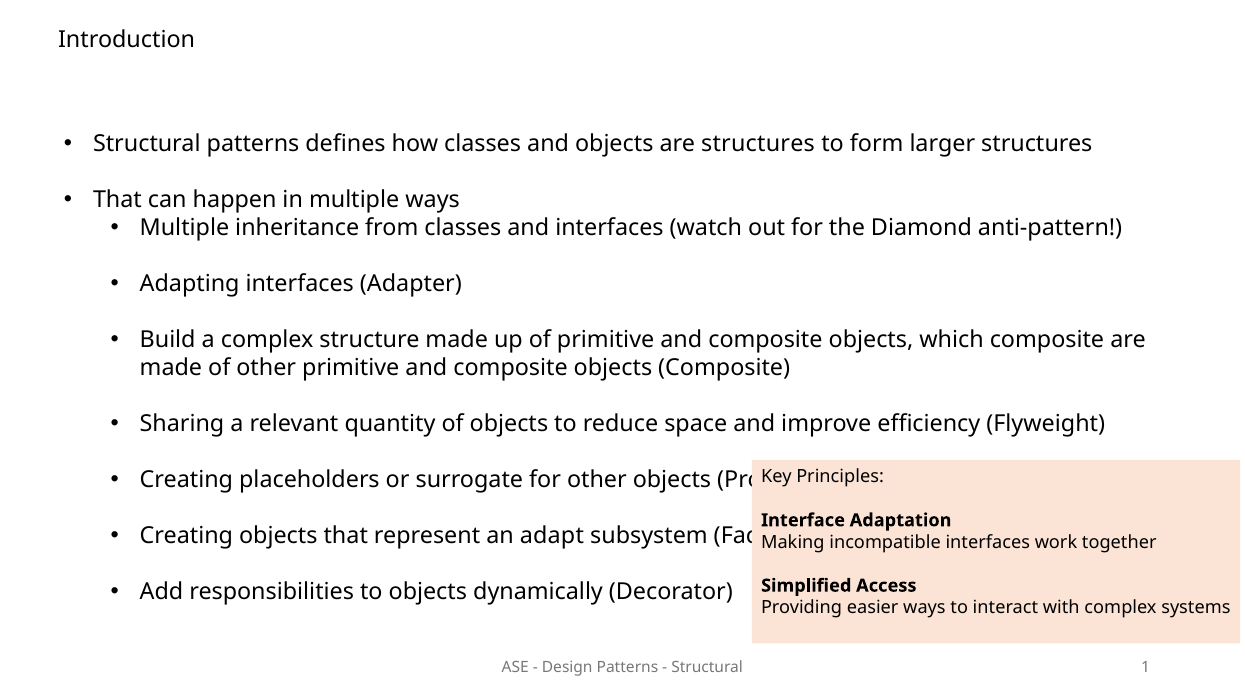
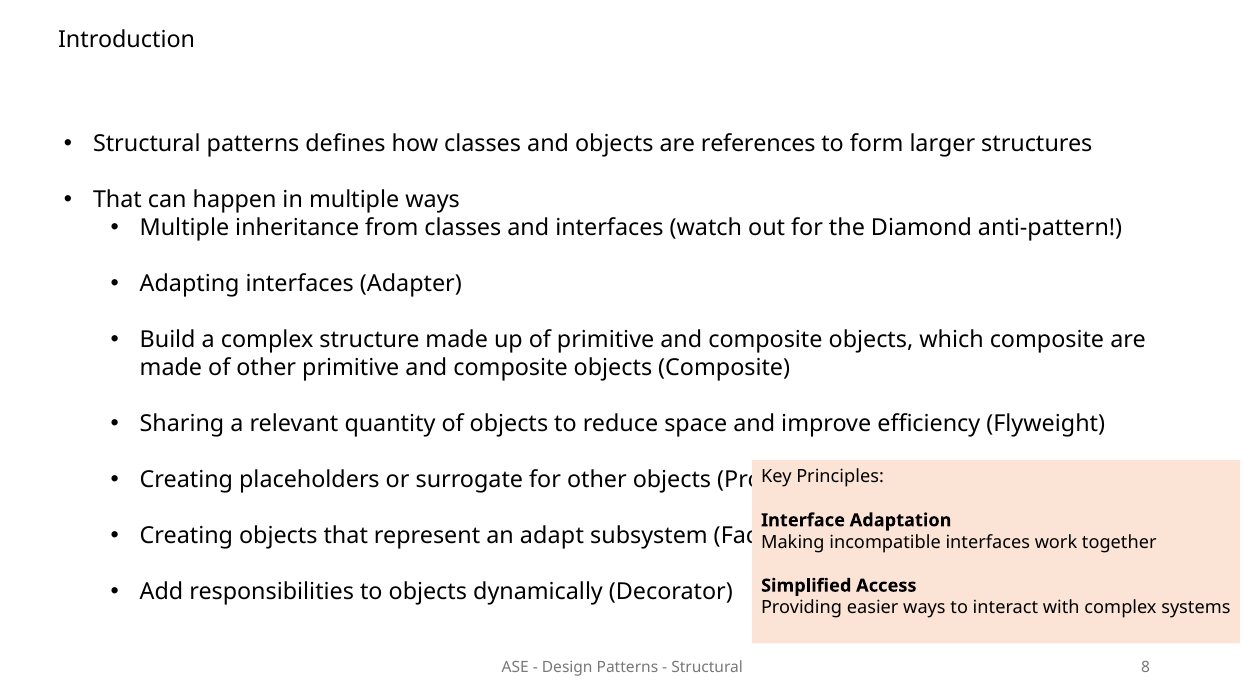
are structures: structures -> references (758, 144)
1: 1 -> 8 (1146, 668)
